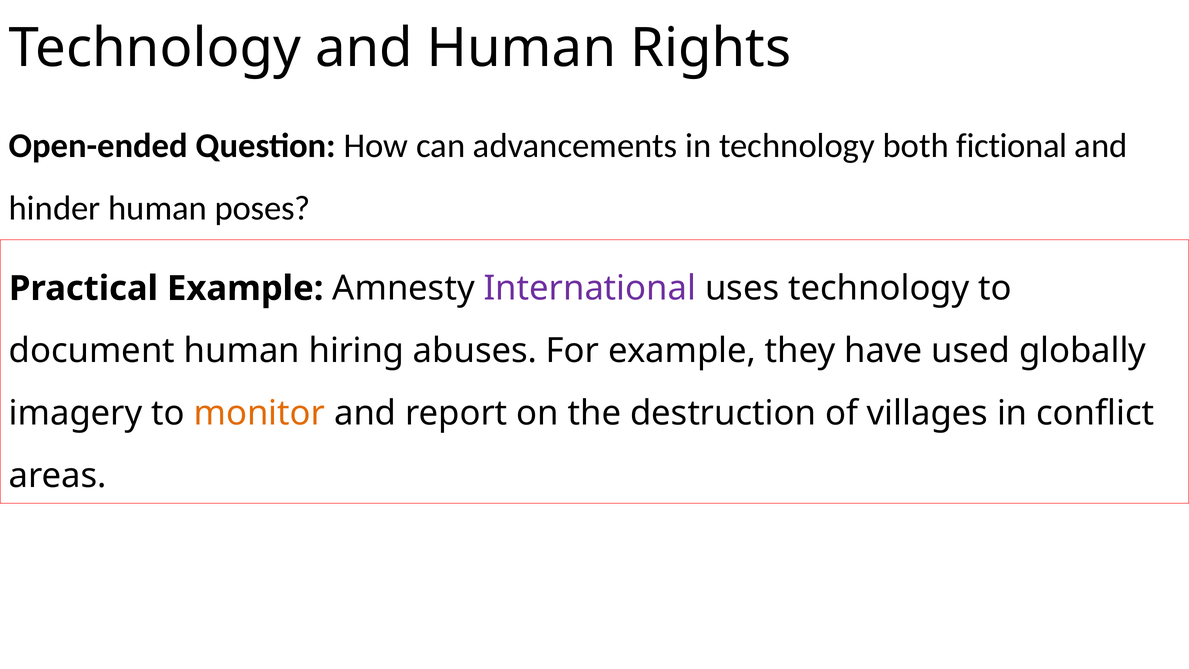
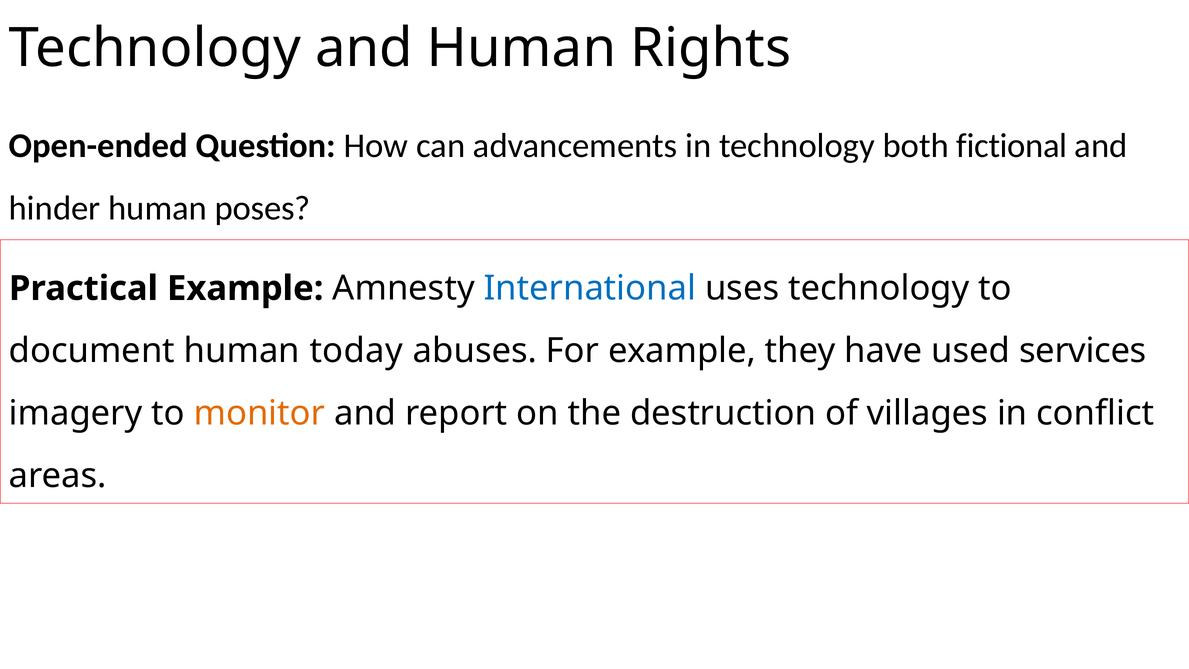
International colour: purple -> blue (590, 288)
hiring: hiring -> today (356, 351)
globally: globally -> services (1083, 351)
